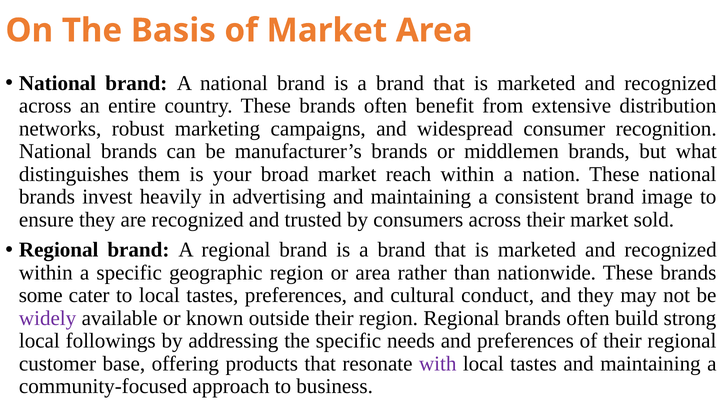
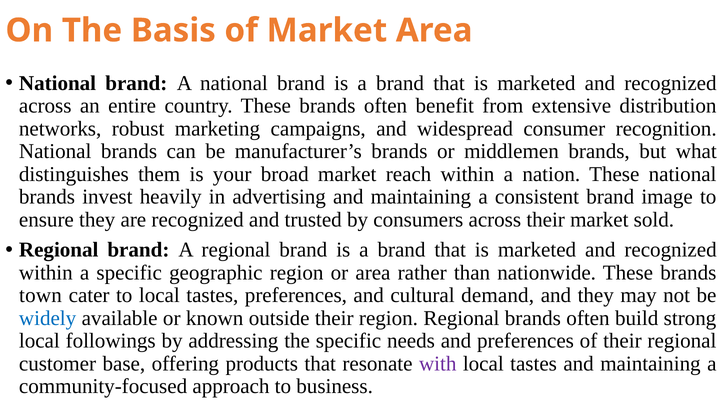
some: some -> town (40, 295)
conduct: conduct -> demand (498, 295)
widely colour: purple -> blue (48, 318)
